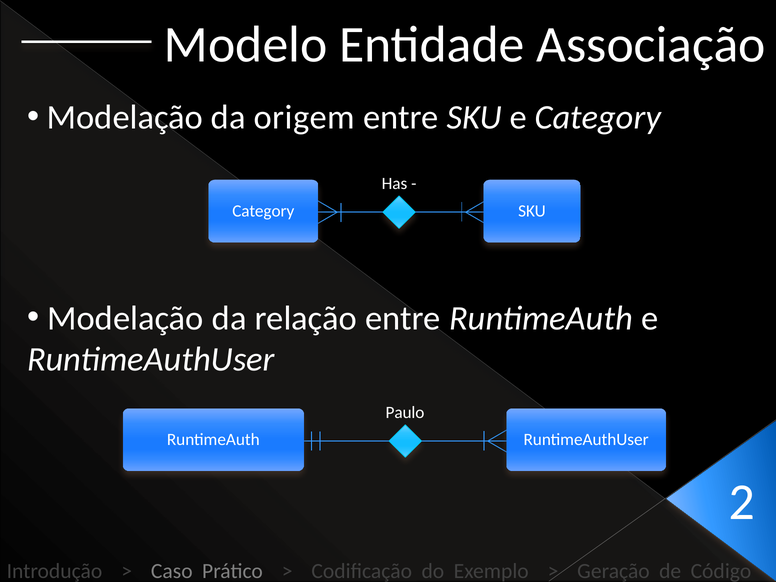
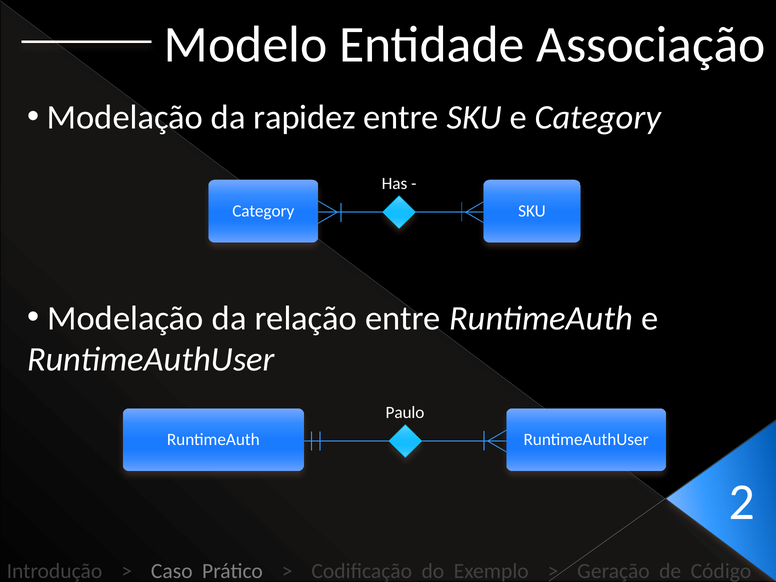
origem: origem -> rapidez (305, 117)
